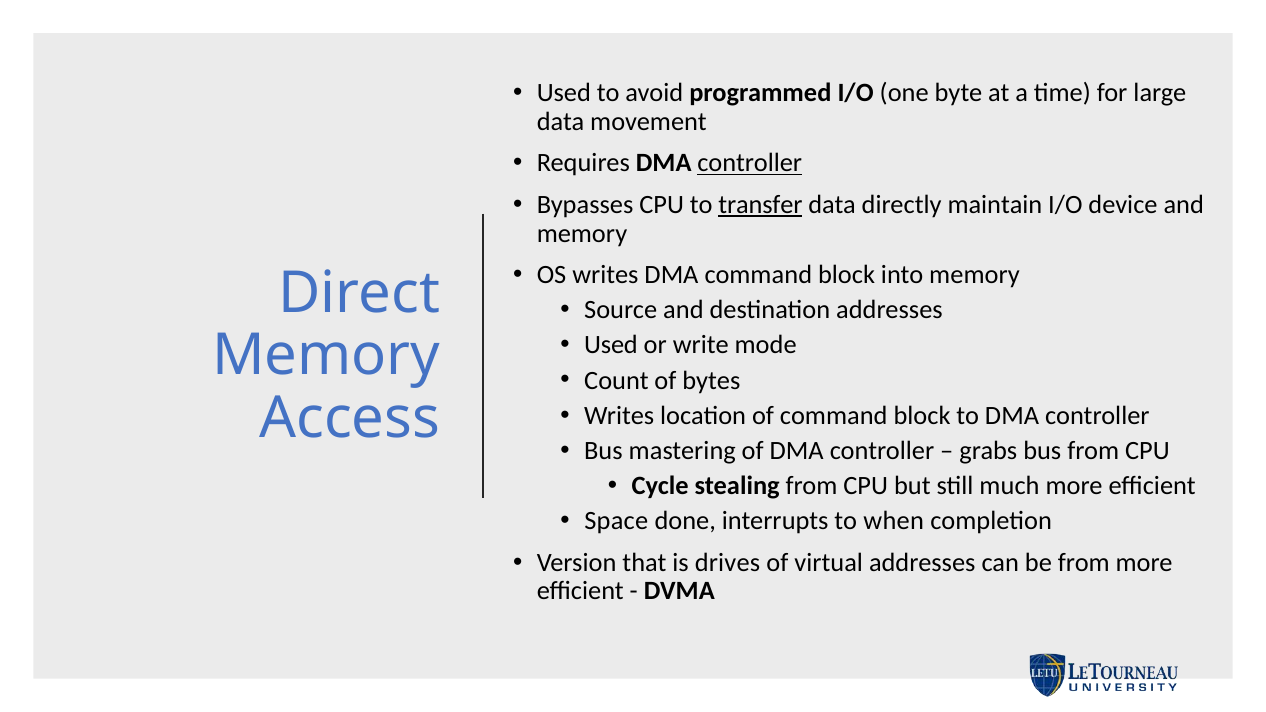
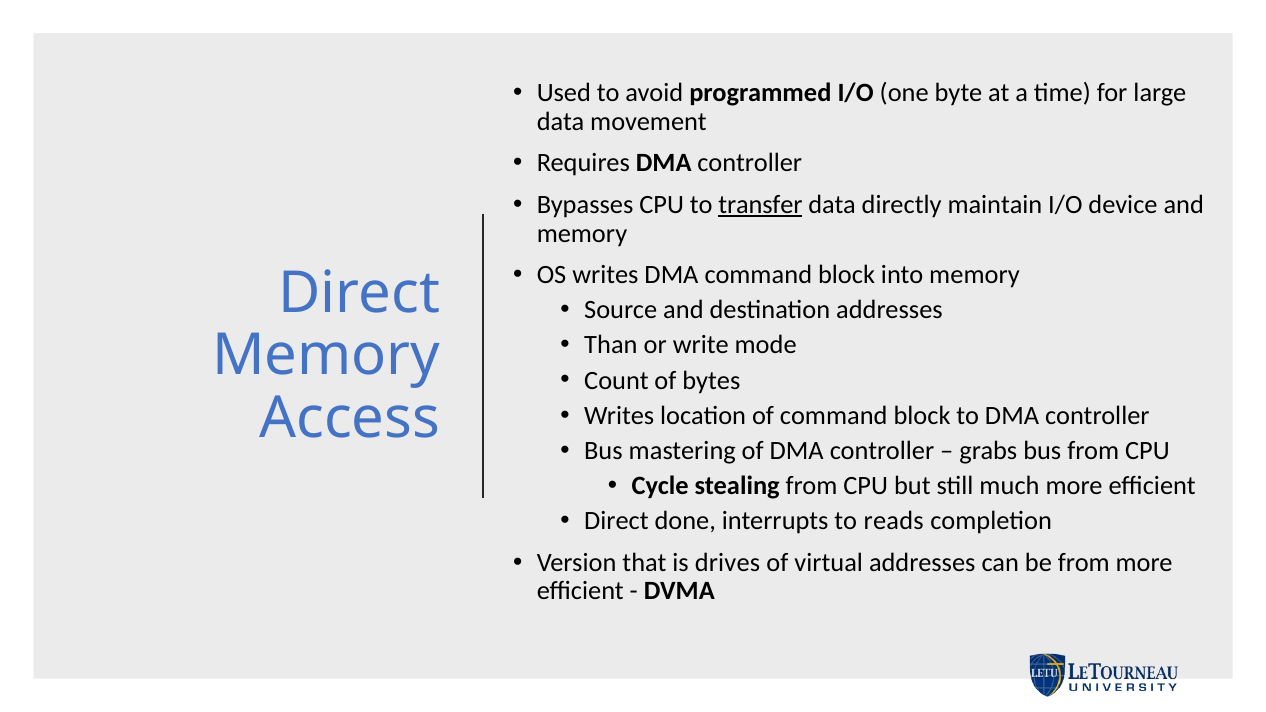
controller underline: present -> none (750, 163)
Used: Used -> Than (611, 345)
Space: Space -> Direct (616, 521)
when: when -> reads (894, 521)
